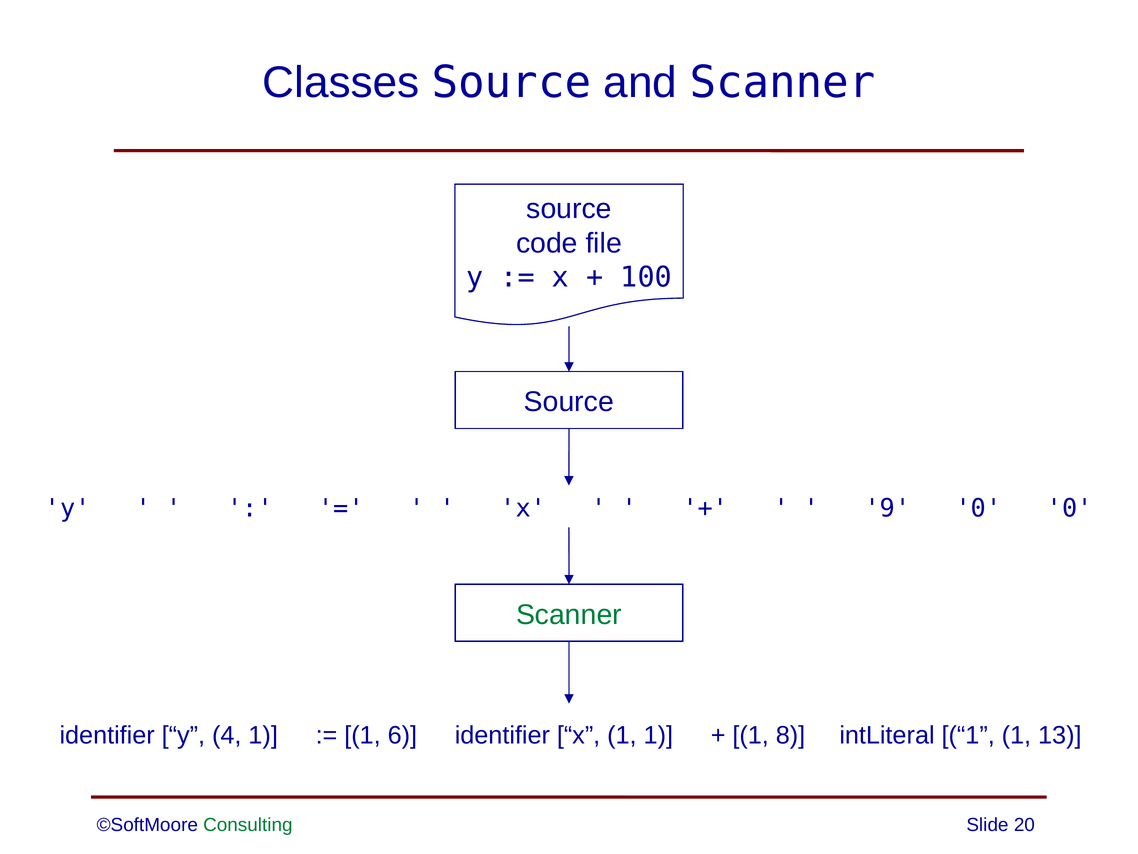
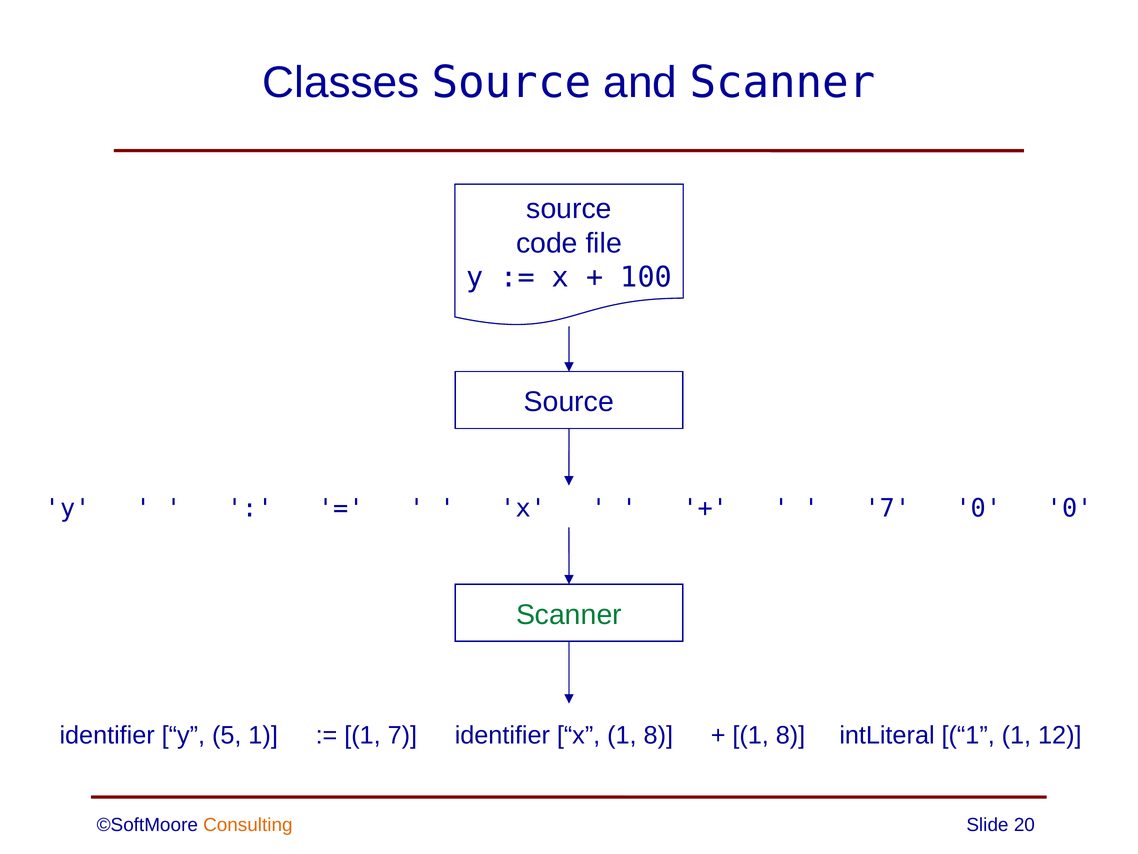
9: 9 -> 7 (887, 508)
4: 4 -> 5 (227, 735)
1 6: 6 -> 7 (402, 735)
x 1 1: 1 -> 8 (658, 735)
13: 13 -> 12 (1060, 735)
Consulting colour: green -> orange (248, 824)
